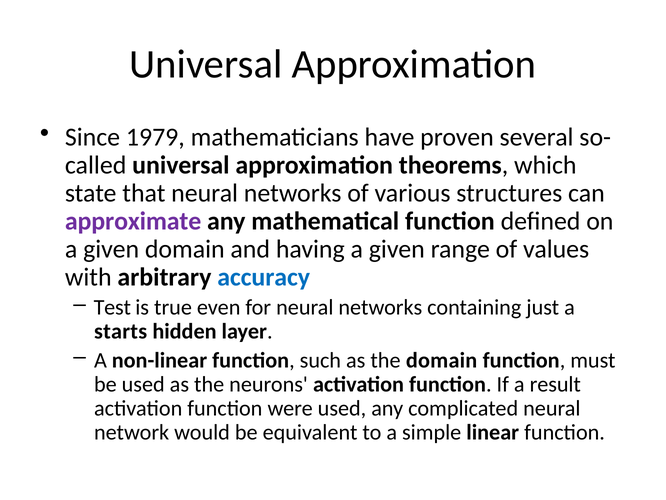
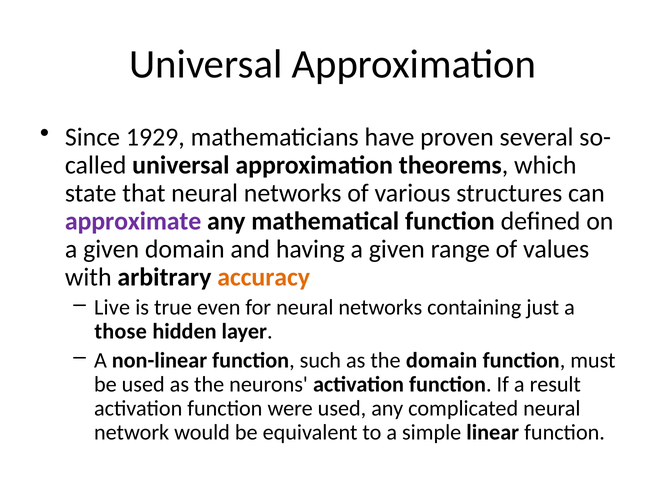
1979: 1979 -> 1929 (155, 137)
accuracy colour: blue -> orange (264, 277)
Test: Test -> Live (112, 307)
starts: starts -> those (121, 331)
